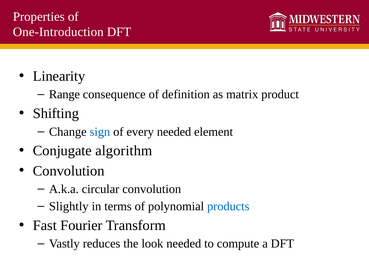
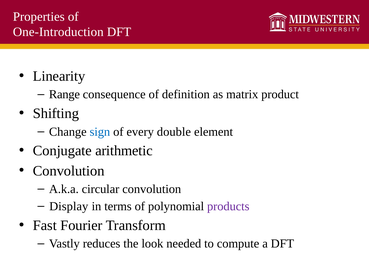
every needed: needed -> double (174, 132)
algorithm: algorithm -> arithmetic (124, 151)
Slightly: Slightly -> Display (69, 206)
products colour: blue -> purple (228, 206)
